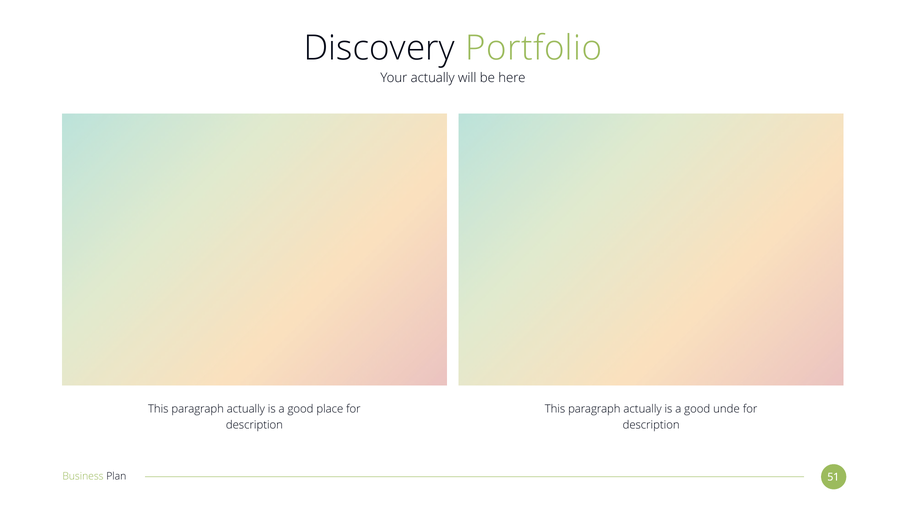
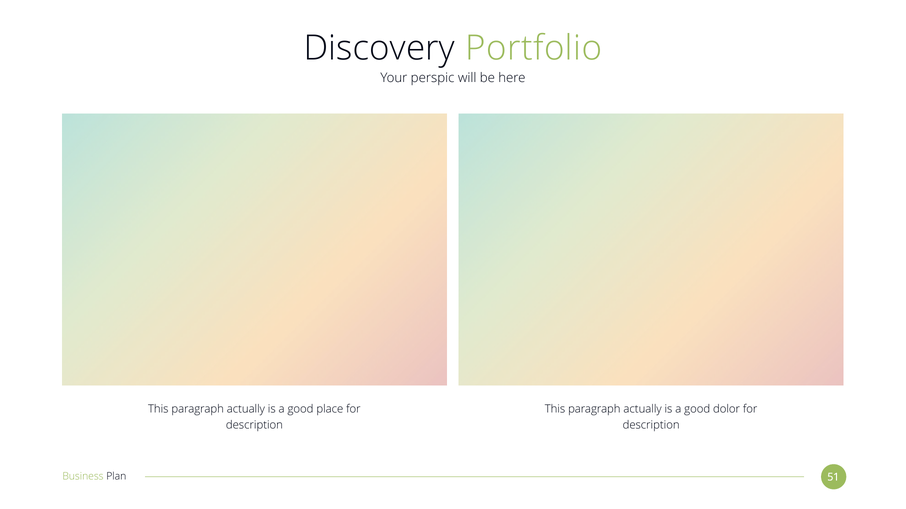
Your actually: actually -> perspic (433, 78)
unde: unde -> dolor (727, 409)
